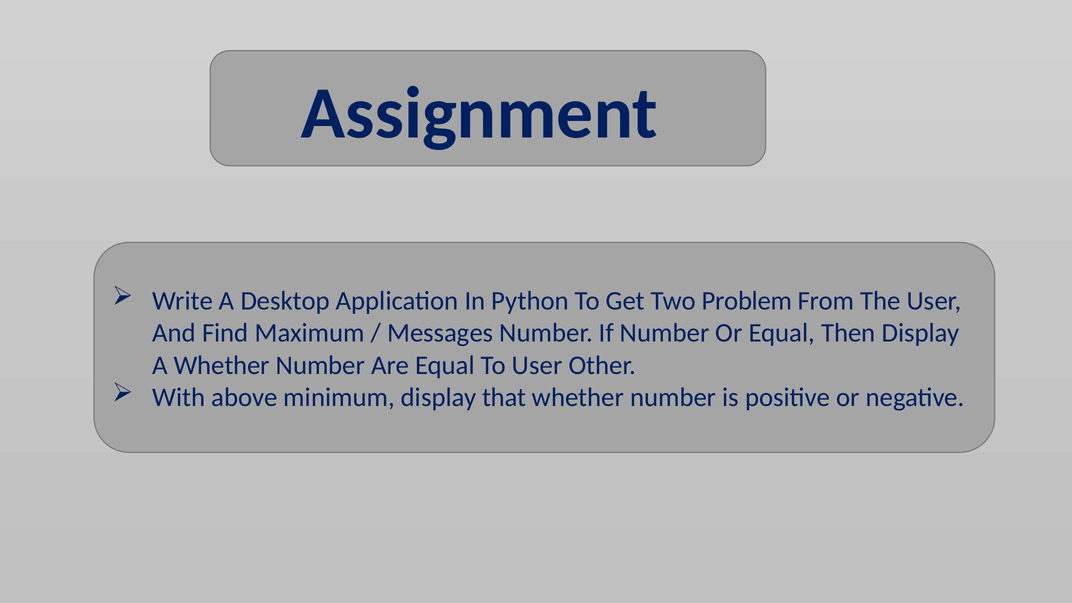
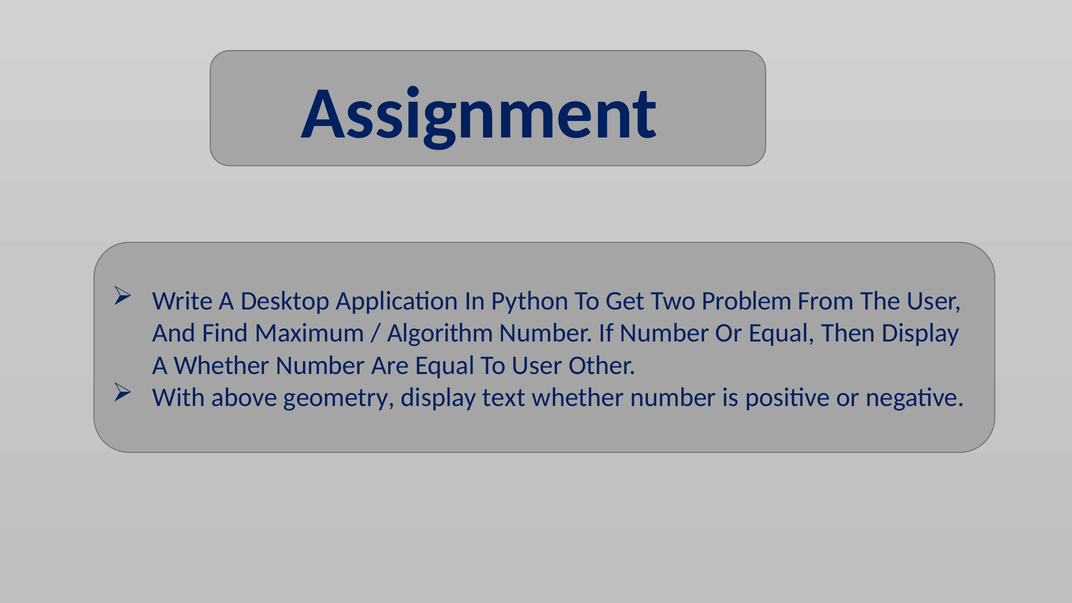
Messages: Messages -> Algorithm (440, 333)
minimum: minimum -> geometry (339, 397)
that: that -> text (504, 397)
